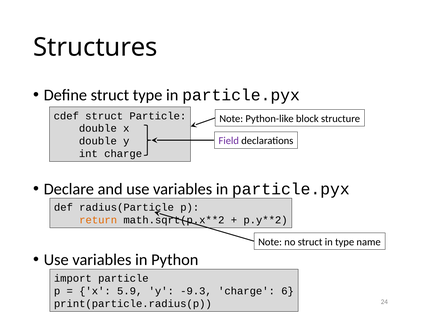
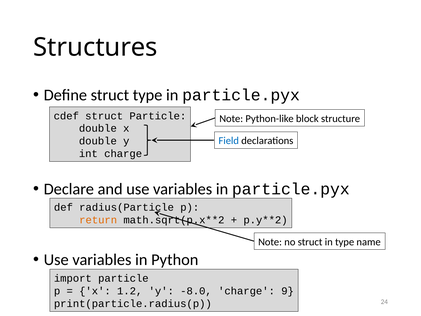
Field colour: purple -> blue (229, 141)
5.9: 5.9 -> 1.2 (130, 291)
-9.3: -9.3 -> -8.0 (196, 291)
6: 6 -> 9 (288, 291)
